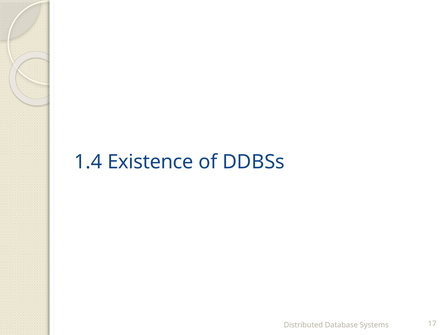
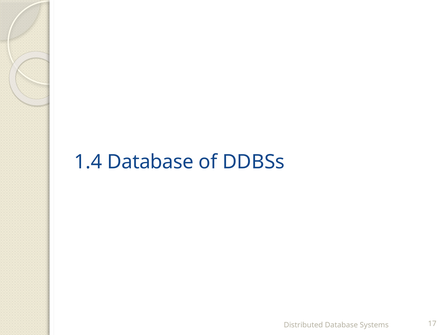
1.4 Existence: Existence -> Database (150, 162)
